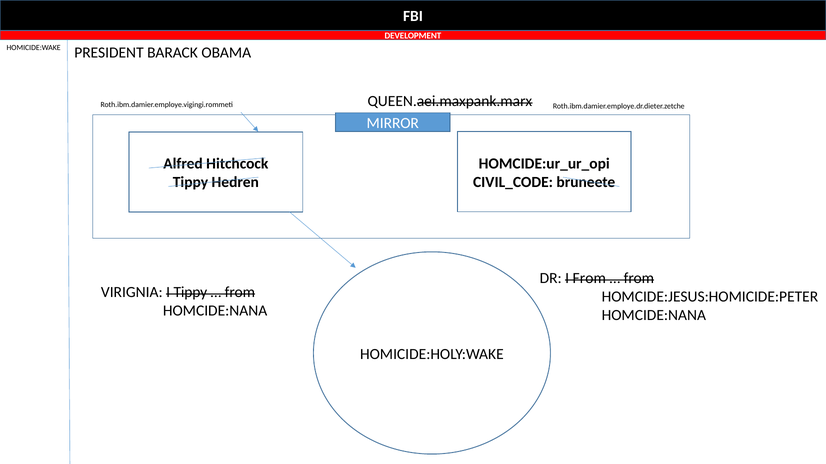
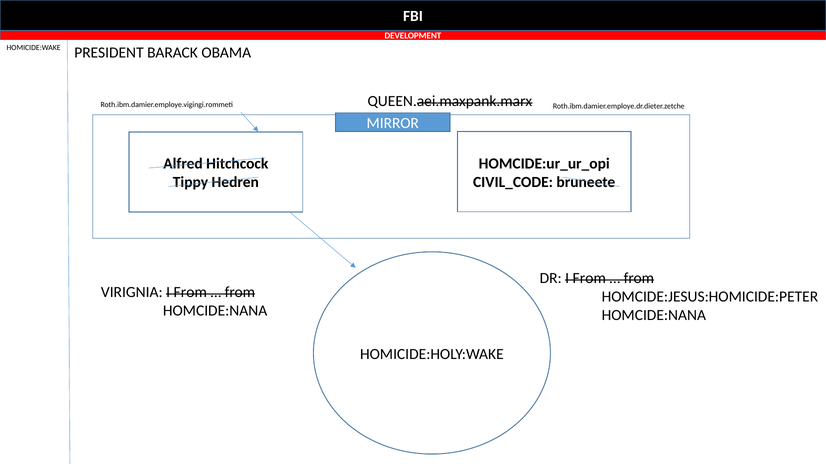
VIRIGNIA I Tippy: Tippy -> From (190, 293)
